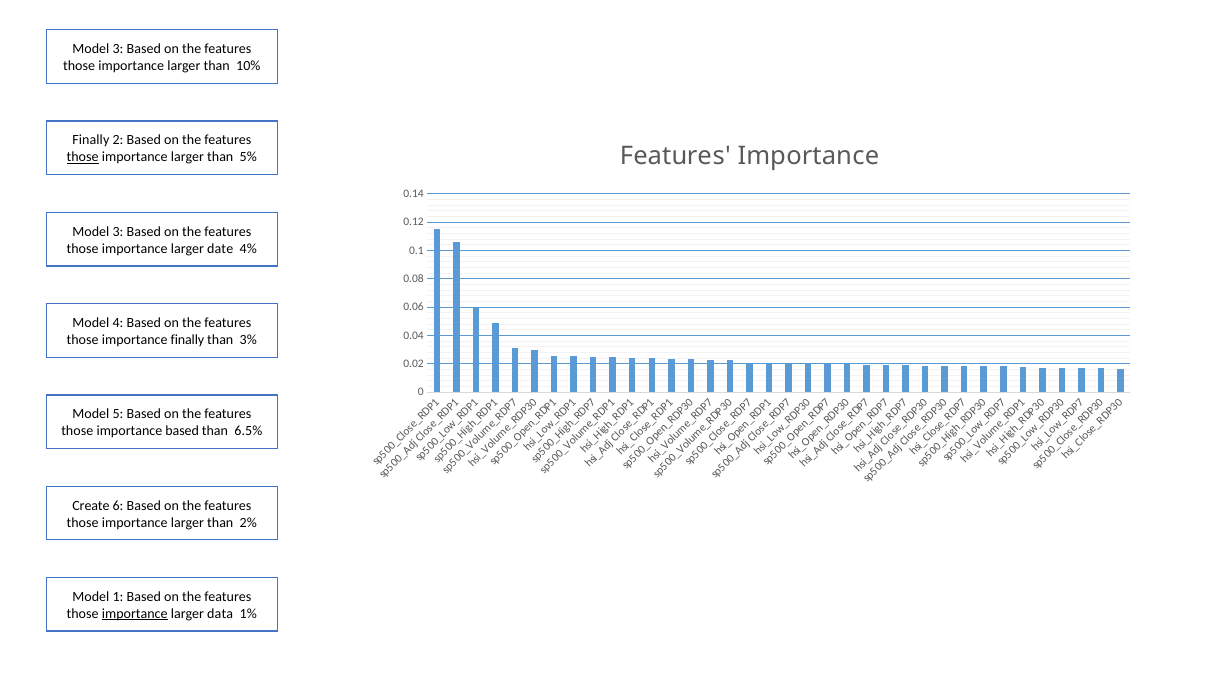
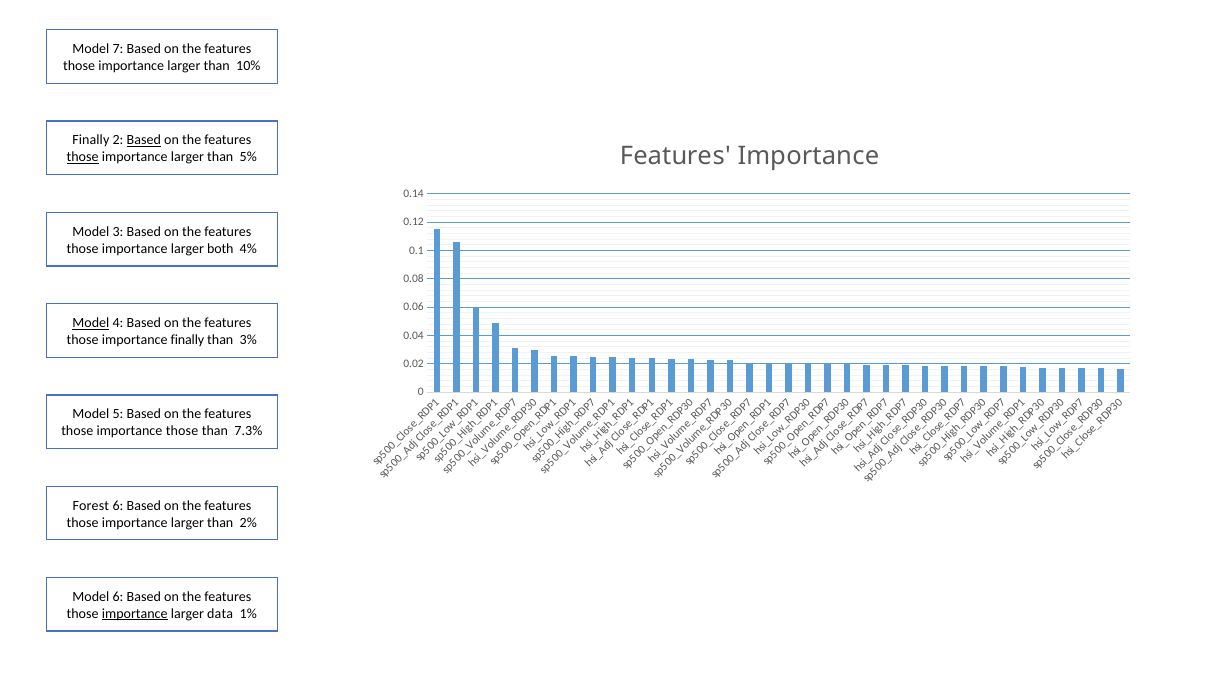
3: 3 -> 7 (118, 49)
Based underline: none -> present (144, 140)
date: date -> both (220, 249)
Model underline: none -> present (91, 323)
importance based: based -> those (182, 432)
6.5%: 6.5% -> 7.3% (248, 432)
Create: Create -> Forest (91, 506)
Model 1: 1 -> 6 (118, 597)
